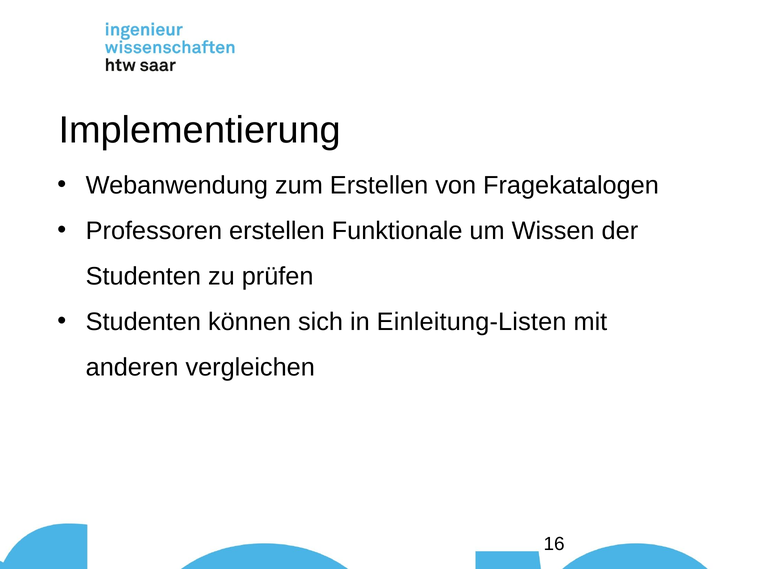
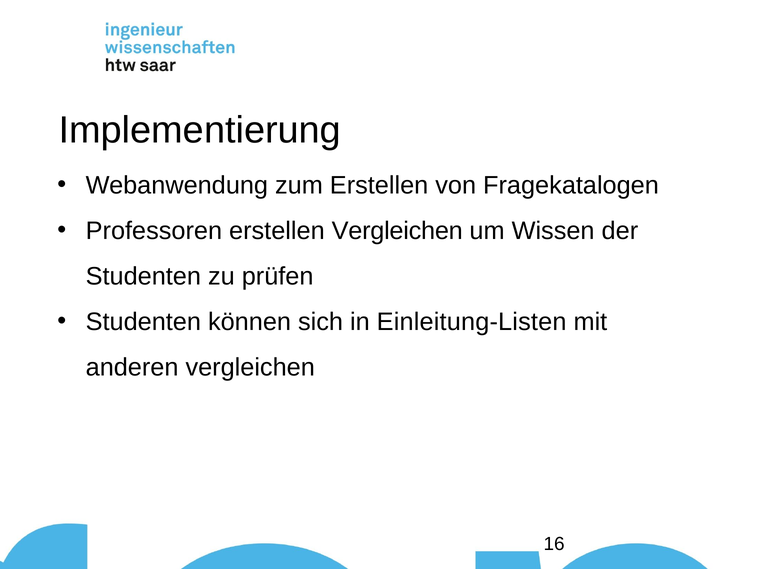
erstellen Funktionale: Funktionale -> Vergleichen (397, 231)
